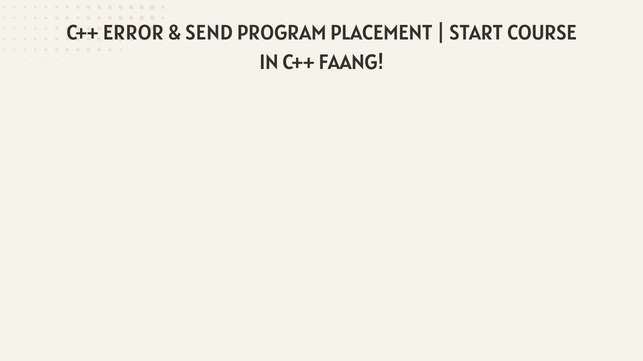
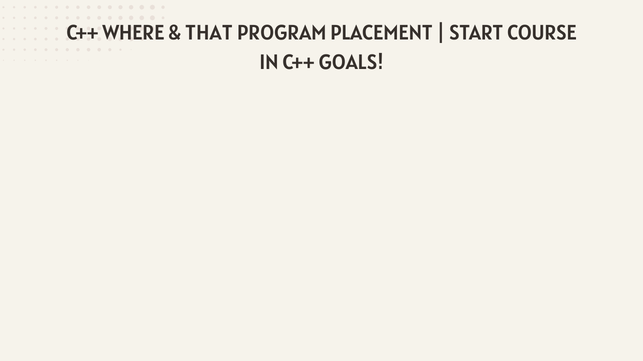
ERROR: ERROR -> WHERE (134, 33)
SEND: SEND -> THAT (209, 33)
FAANG: FAANG -> GOALS (351, 62)
